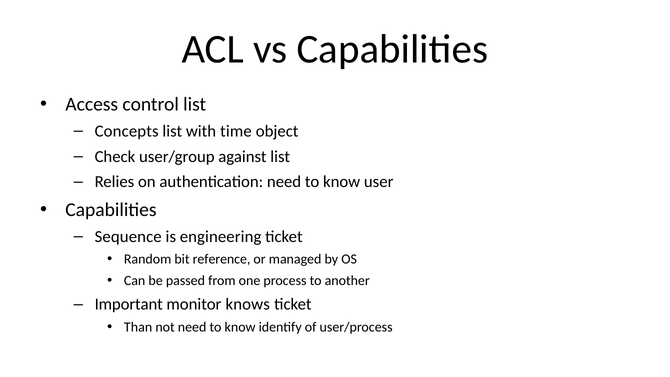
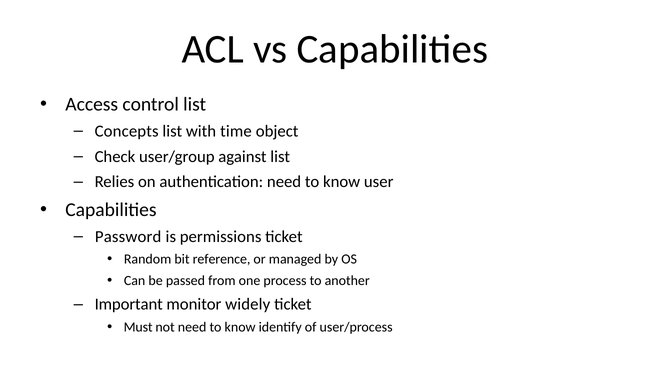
Sequence: Sequence -> Password (128, 237)
engineering: engineering -> permissions (221, 237)
knows: knows -> widely (248, 304)
Than: Than -> Must (138, 327)
